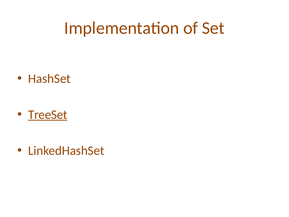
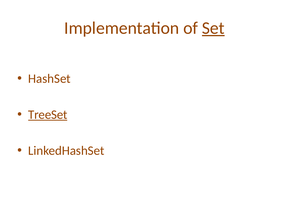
Set underline: none -> present (213, 28)
